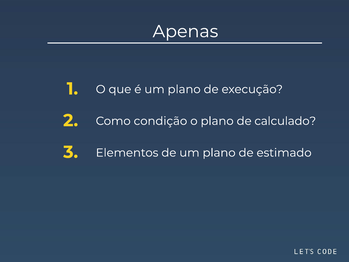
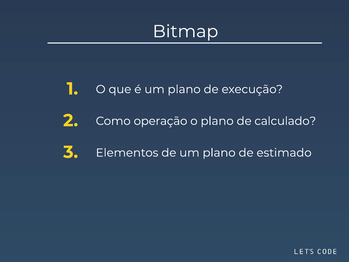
Apenas: Apenas -> Bitmap (185, 31)
condição: condição -> operação (161, 121)
